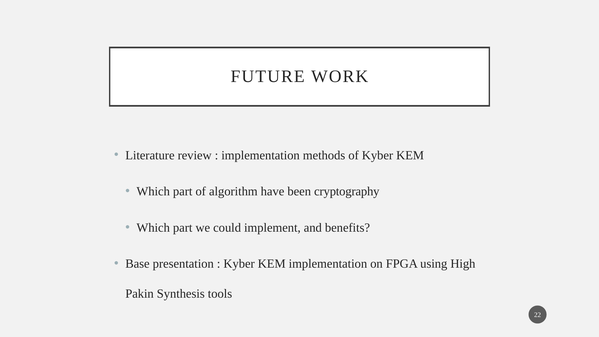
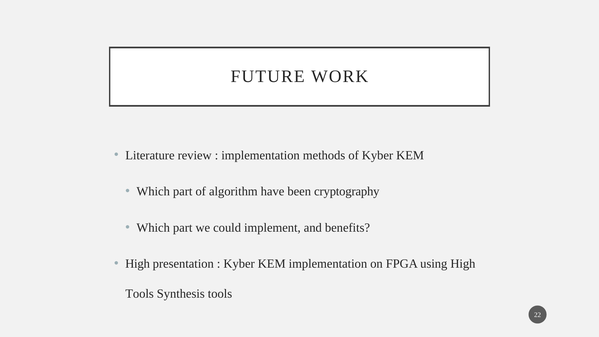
Base: Base -> High (138, 264)
Pakin: Pakin -> Tools (140, 294)
